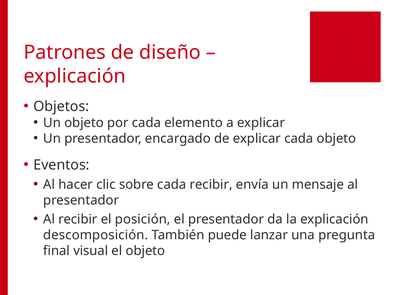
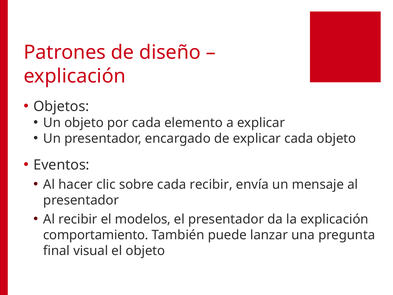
posición: posición -> modelos (143, 219)
descomposición: descomposición -> comportamiento (96, 235)
